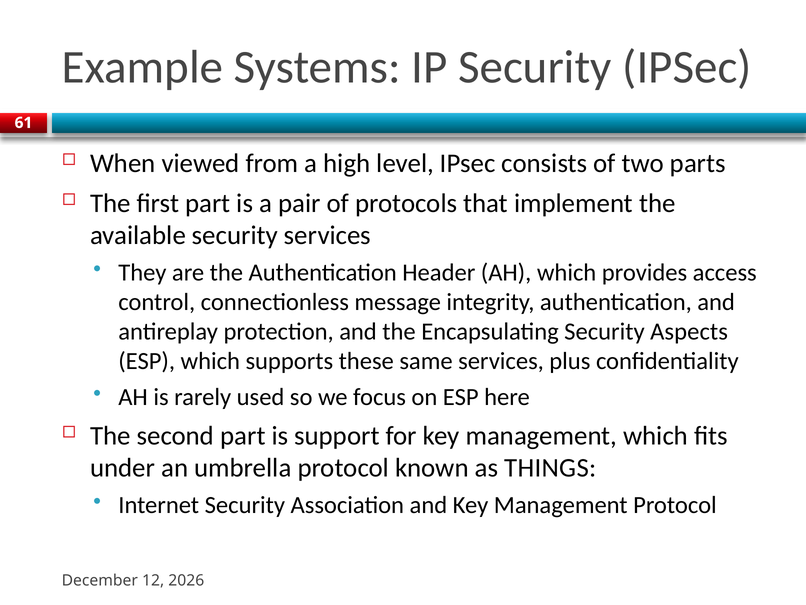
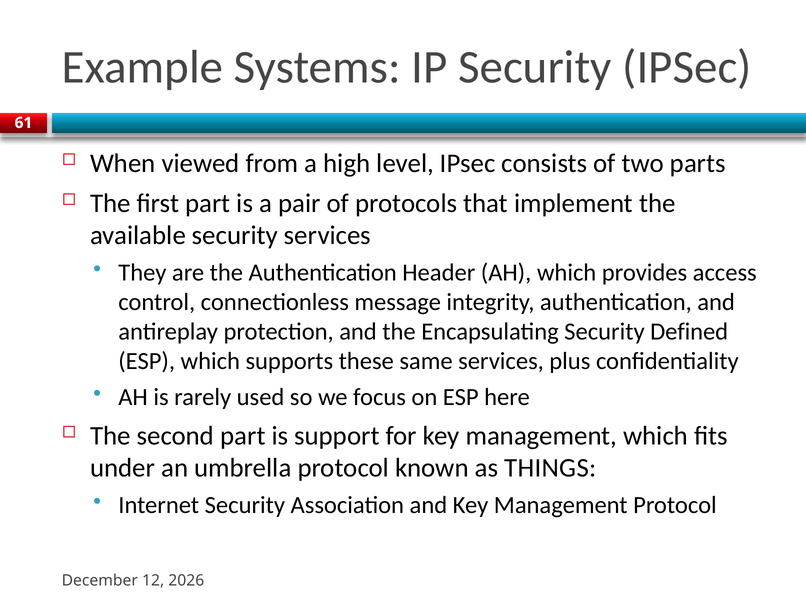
Aspects: Aspects -> Defined (689, 331)
